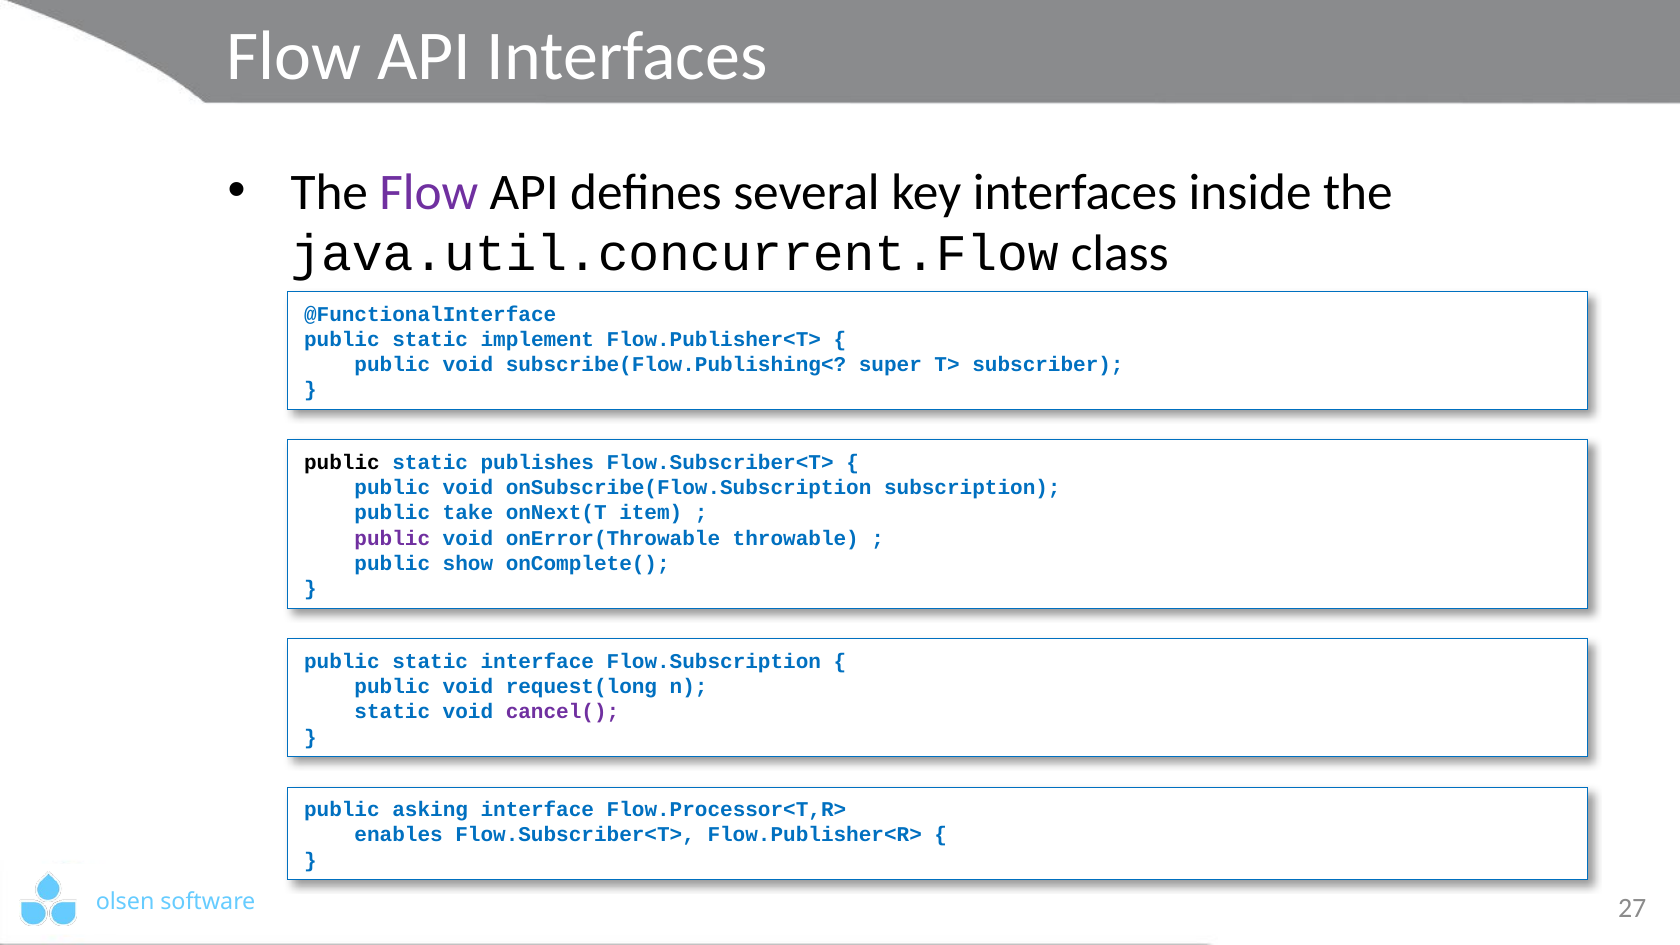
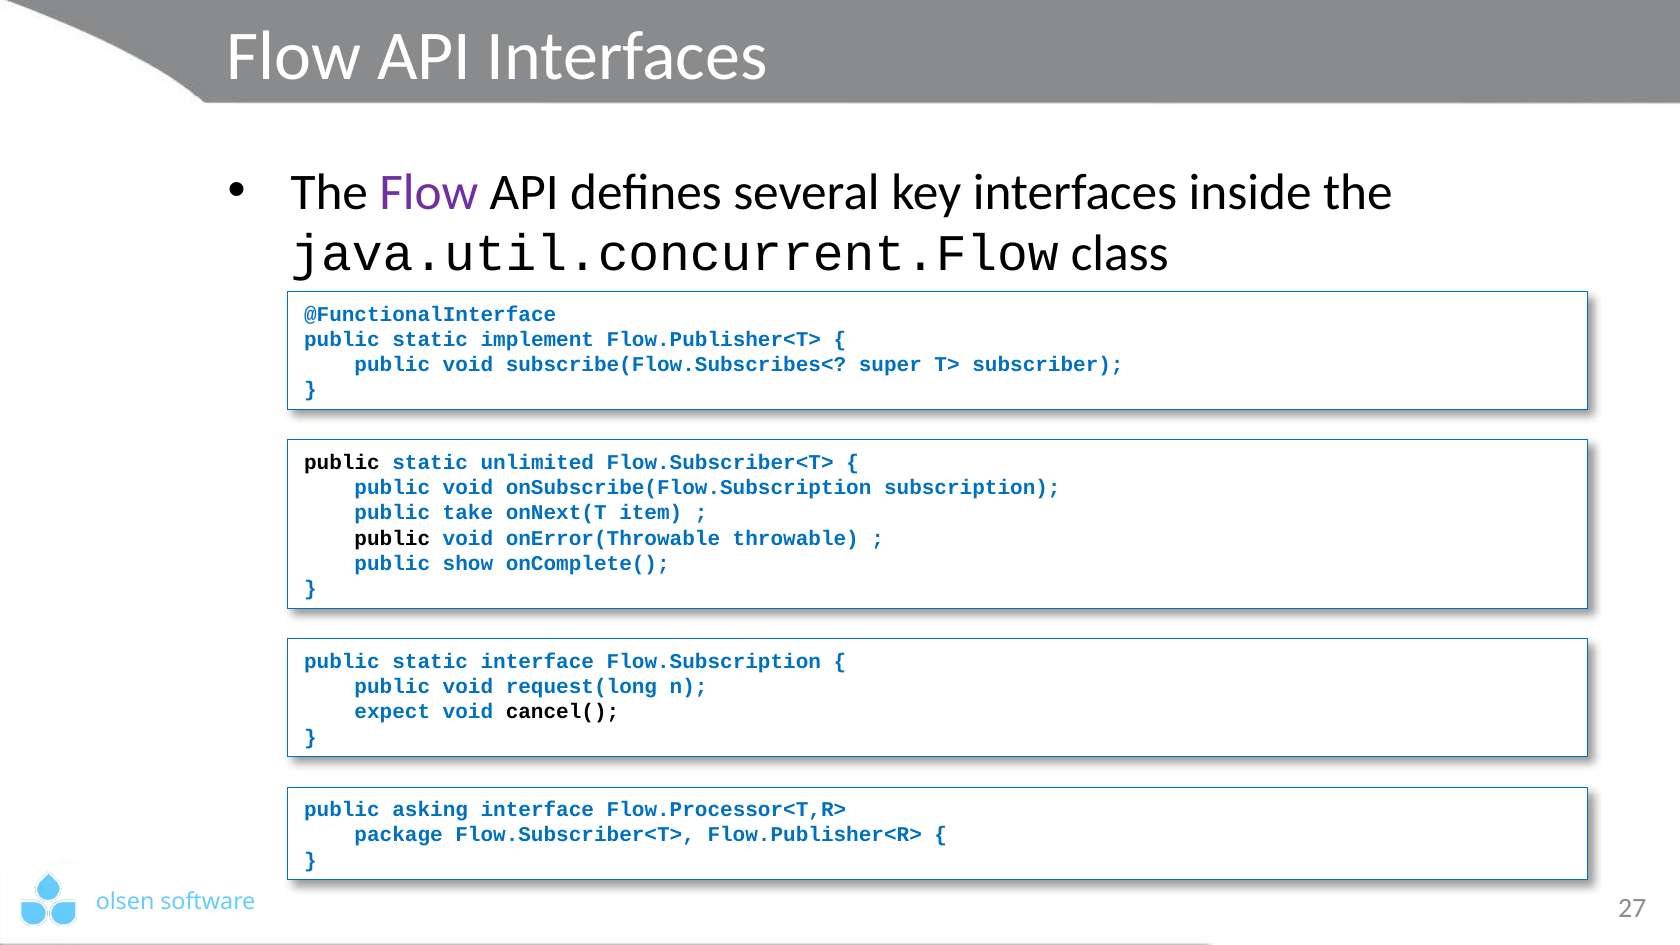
subscribe(Flow.Publishing<: subscribe(Flow.Publishing< -> subscribe(Flow.Subscribes< (676, 365)
publishes: publishes -> unlimited (537, 462)
public colour: purple -> black (392, 538)
static: static -> expect (392, 712)
cancel( colour: purple -> black (563, 712)
enables: enables -> package (399, 835)
